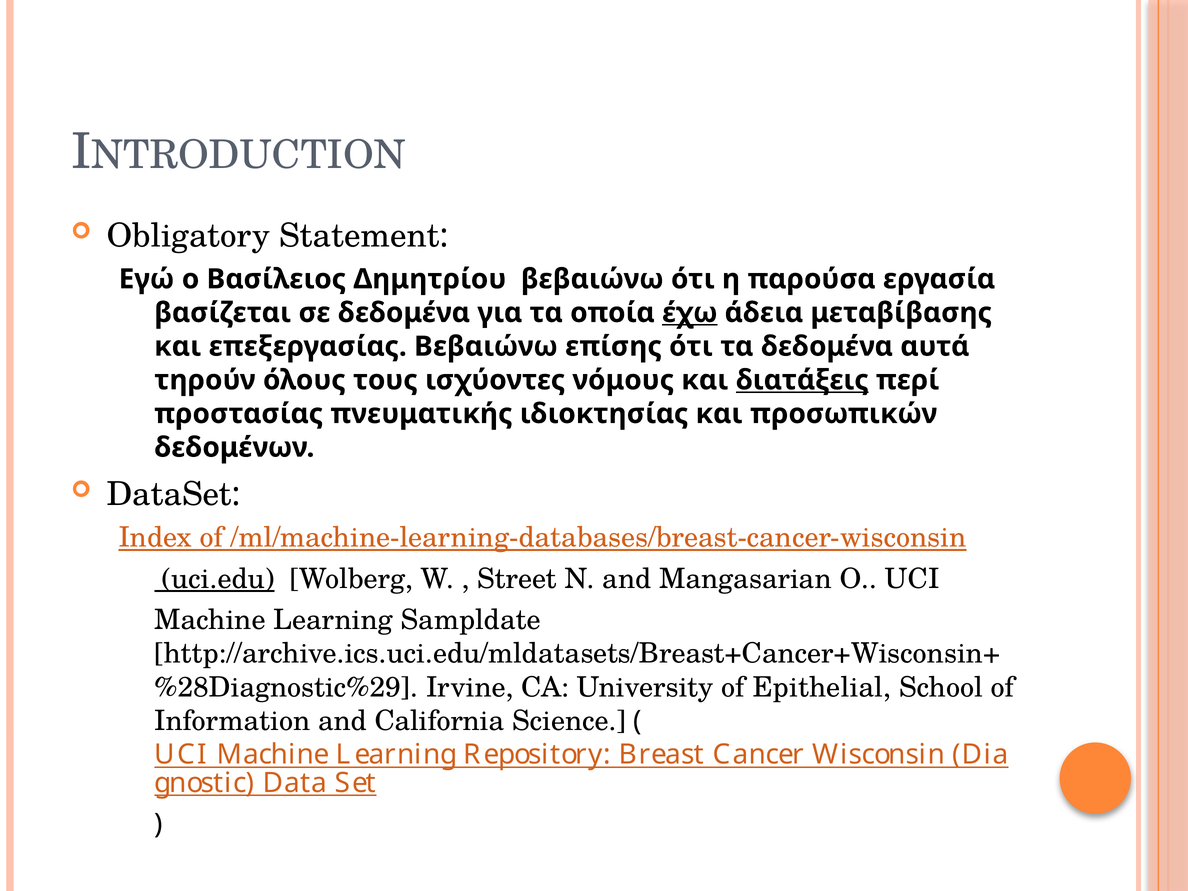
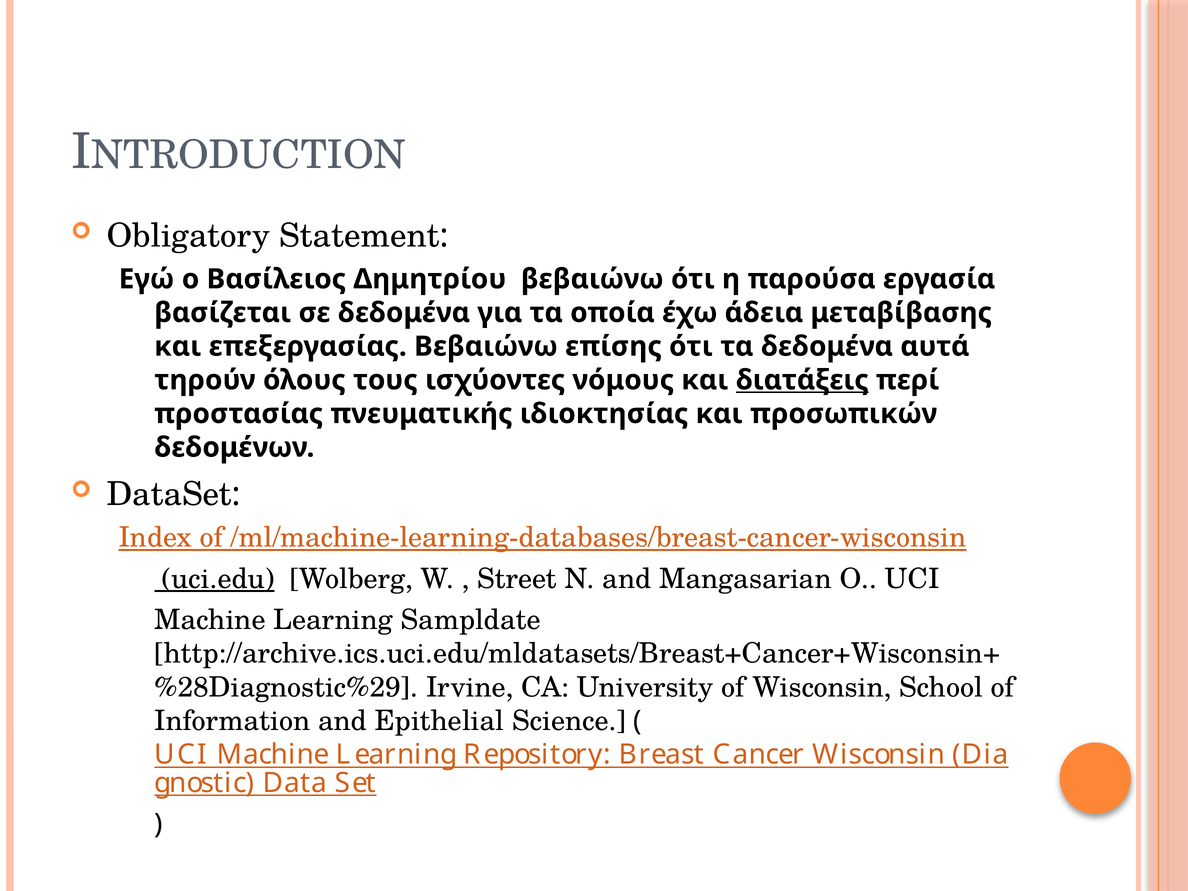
έχω underline: present -> none (690, 313)
of Epithelial: Epithelial -> Wisconsin (822, 687)
California: California -> Epithelial (439, 721)
